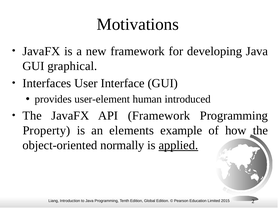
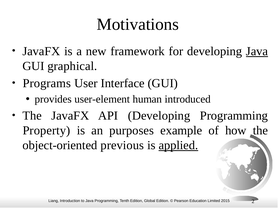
Java underline: none -> present (257, 51)
Interfaces: Interfaces -> Programs (47, 84)
API Framework: Framework -> Developing (159, 116)
elements: elements -> purposes (132, 131)
normally: normally -> previous (122, 146)
